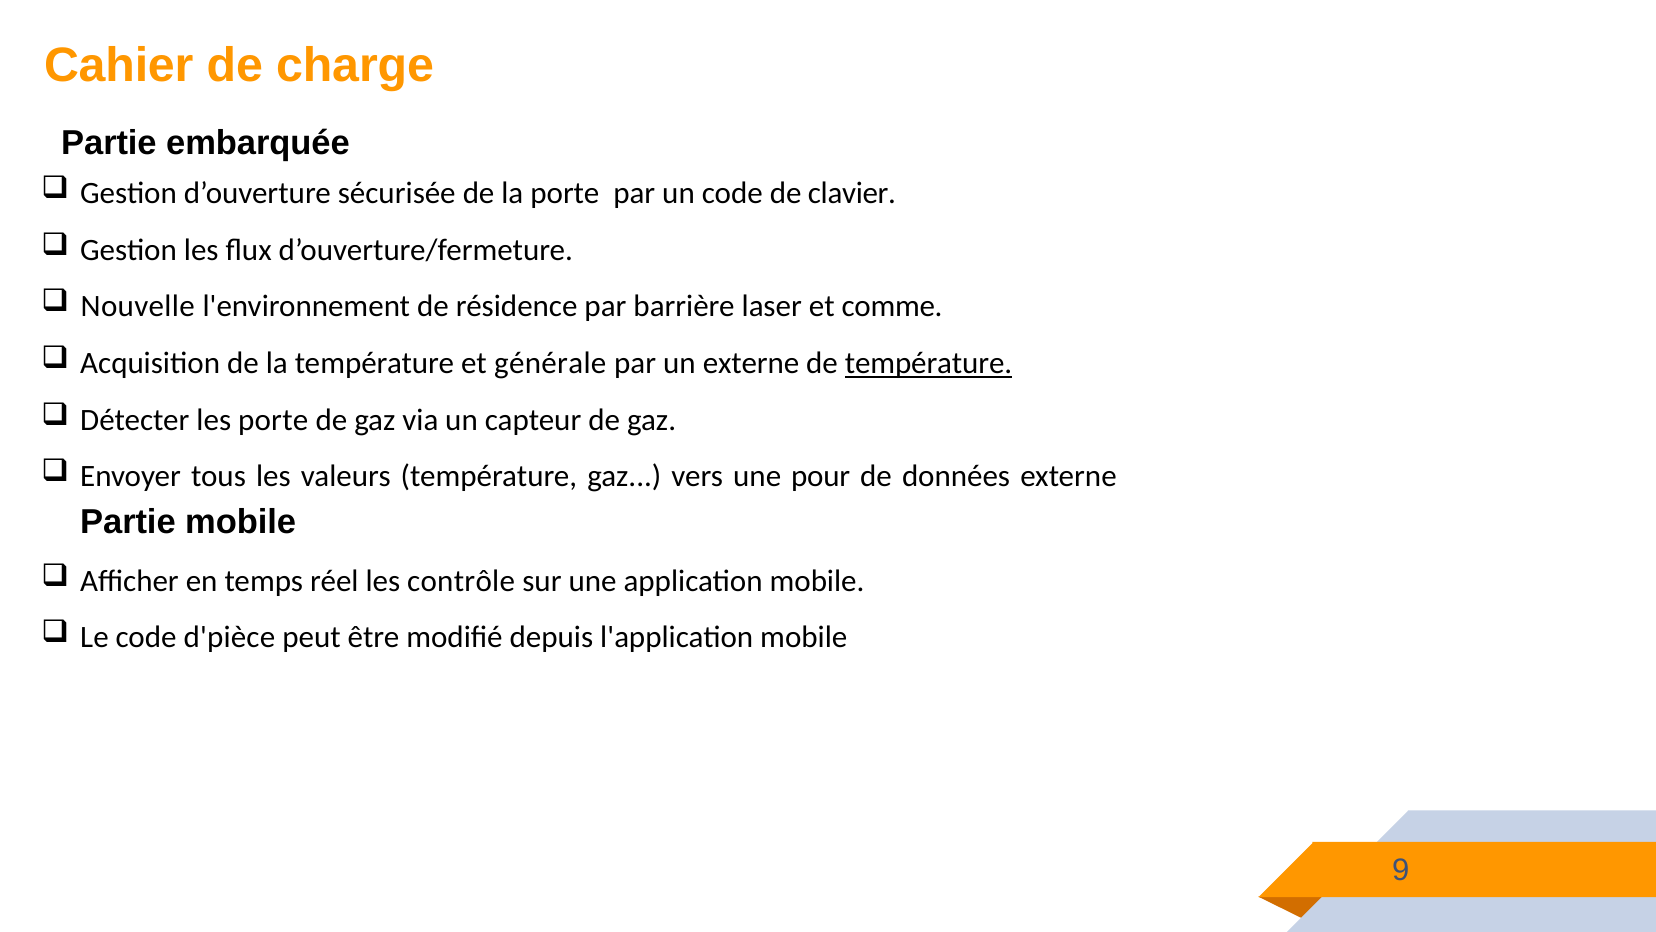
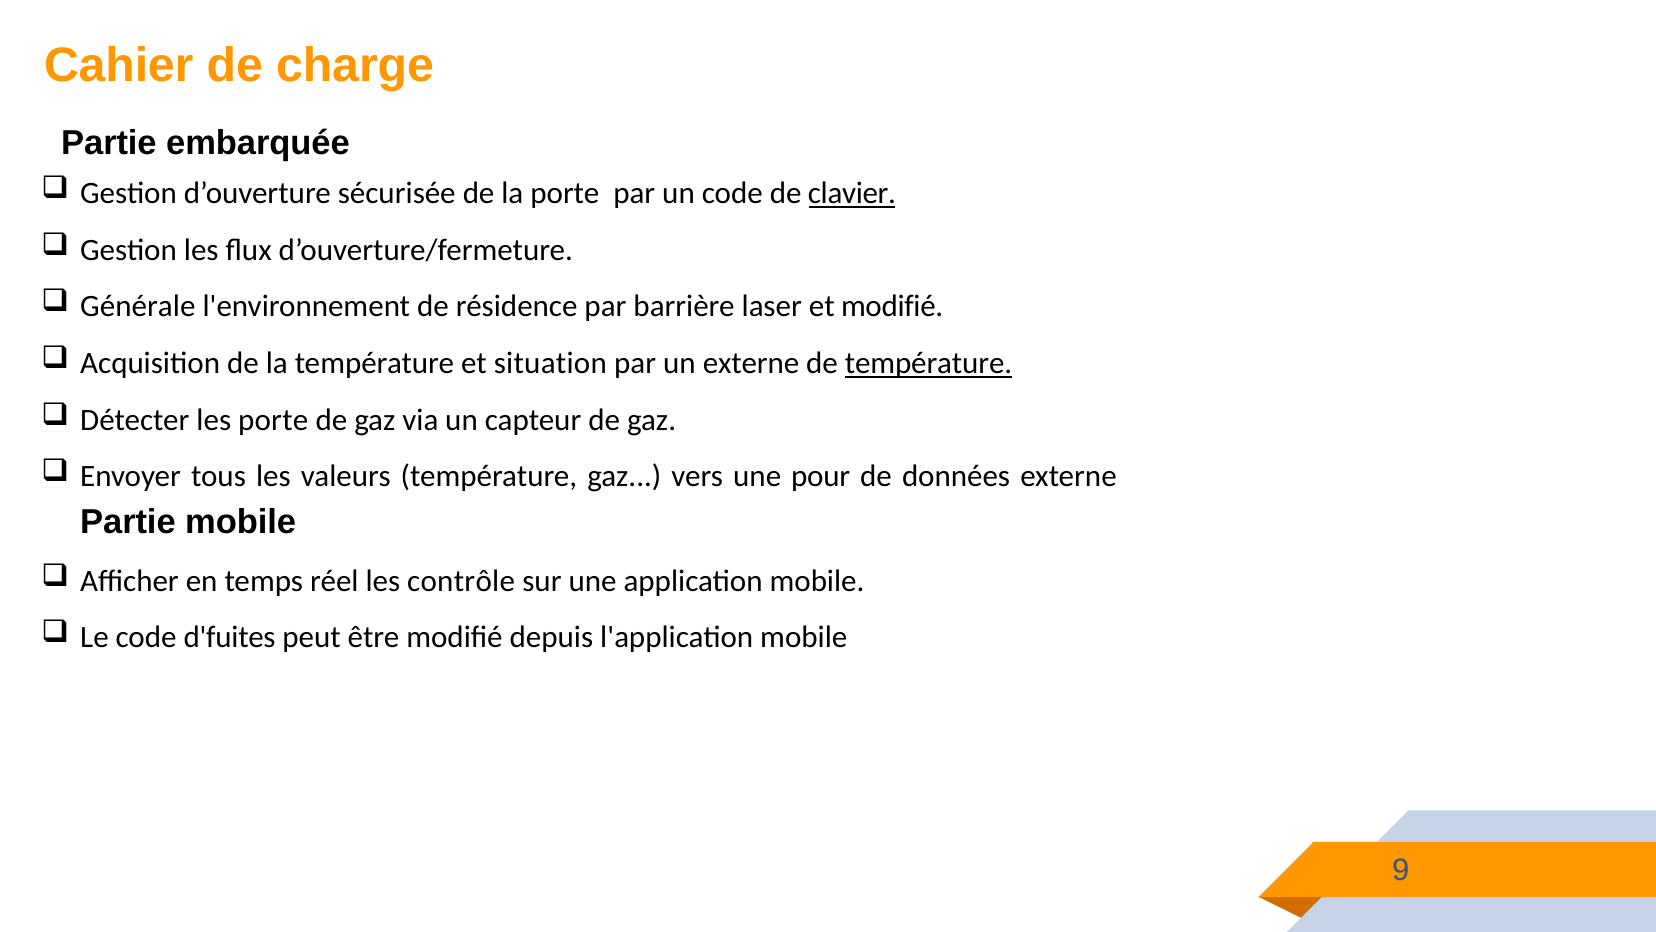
clavier underline: none -> present (852, 193)
Nouvelle: Nouvelle -> Générale (138, 307)
et comme: comme -> modifié (892, 307)
générale: générale -> situation (550, 363)
d'pièce: d'pièce -> d'fuites (230, 637)
